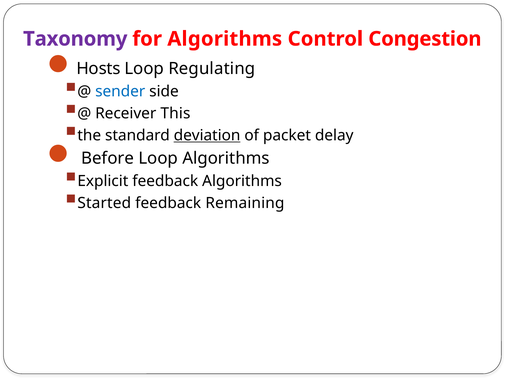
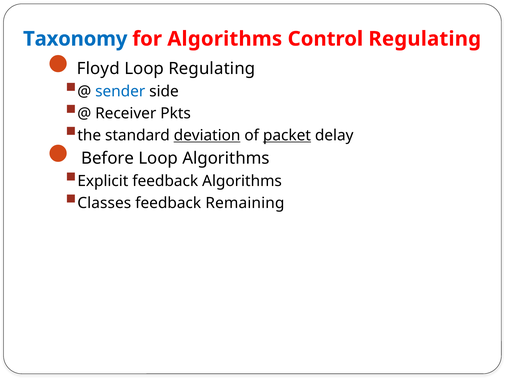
Taxonomy colour: purple -> blue (75, 39)
Control Congestion: Congestion -> Regulating (425, 39)
Hosts: Hosts -> Floyd (98, 68)
This: This -> Pkts (176, 113)
packet underline: none -> present (287, 135)
Started: Started -> Classes (104, 203)
